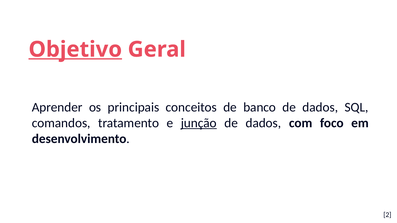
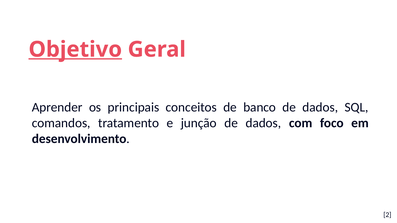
junção underline: present -> none (199, 123)
